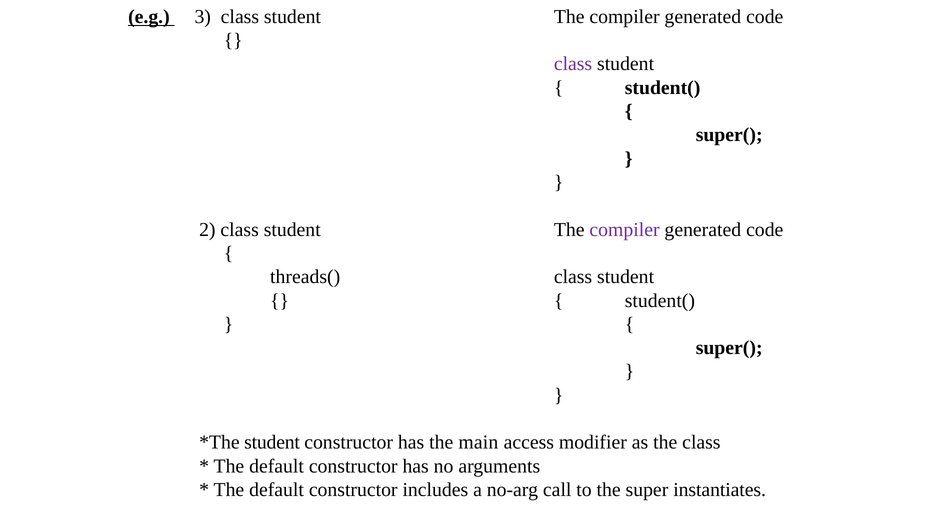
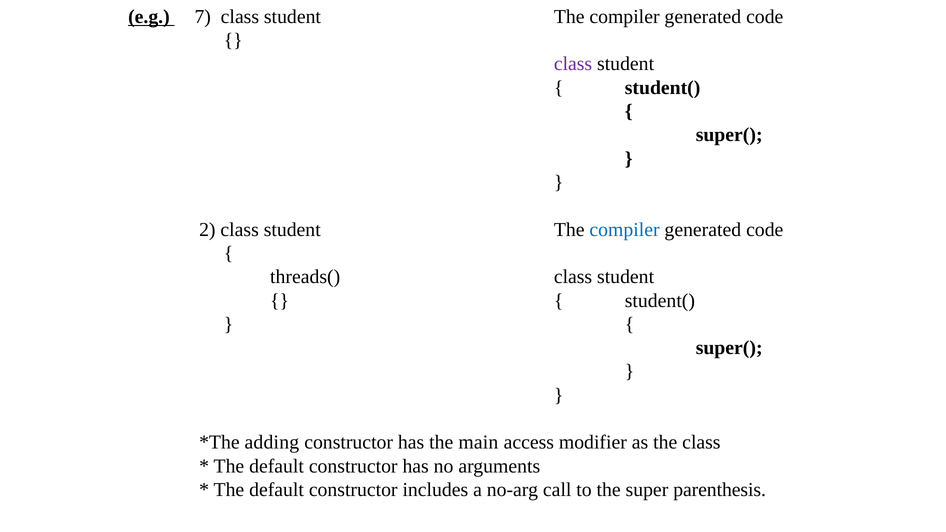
3: 3 -> 7 (203, 17)
compiler colour: purple -> blue (625, 230)
student: student -> adding (272, 443)
instantiates: instantiates -> parenthesis (720, 490)
